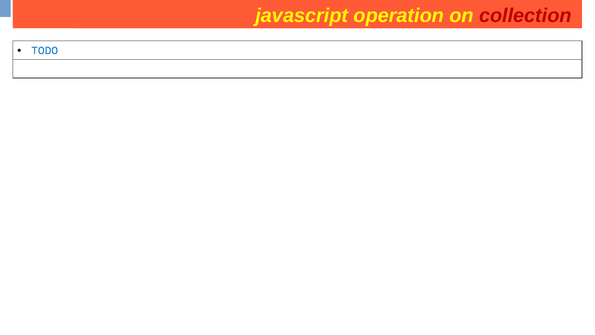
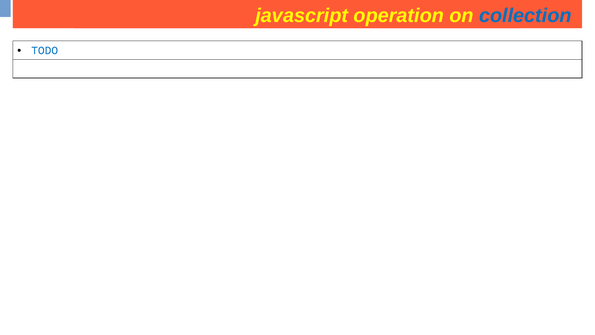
collection colour: red -> blue (525, 15)
